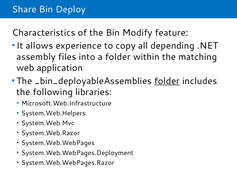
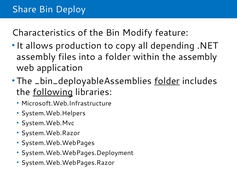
experience: experience -> production (79, 46)
the matching: matching -> assembly (198, 57)
following underline: none -> present (53, 92)
